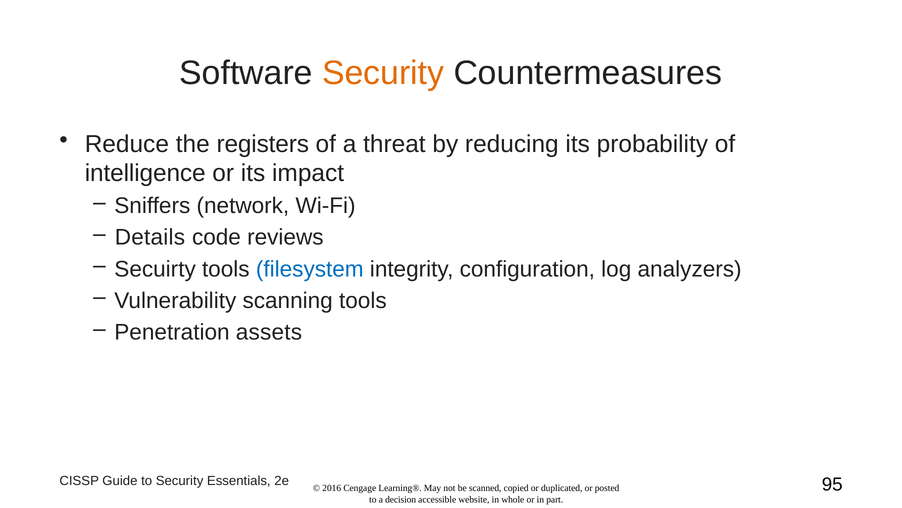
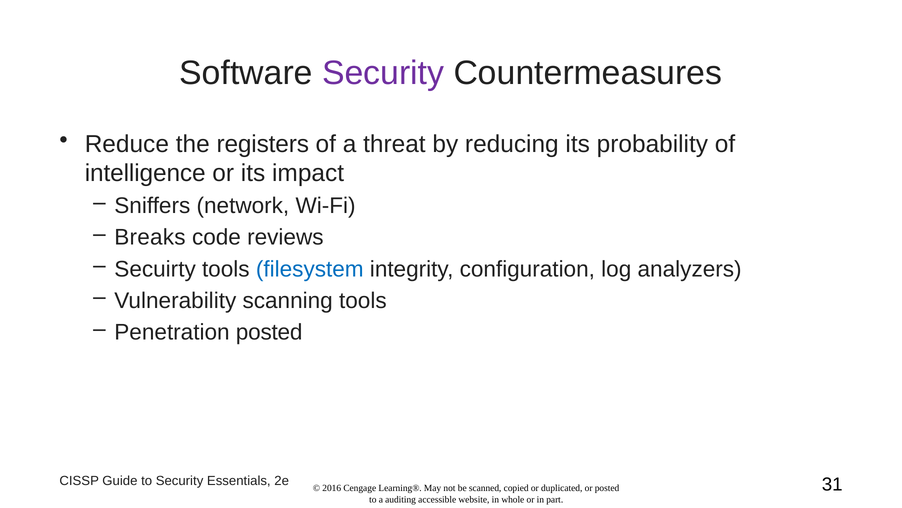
Security colour: orange -> purple (383, 73)
Details: Details -> Breaks (150, 237)
Penetration assets: assets -> posted (269, 332)
95: 95 -> 31 (832, 484)
decision: decision -> auditing (401, 499)
